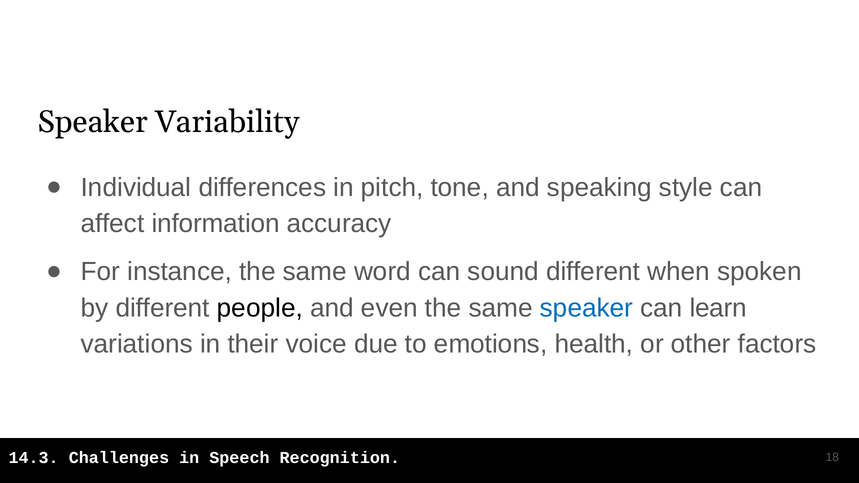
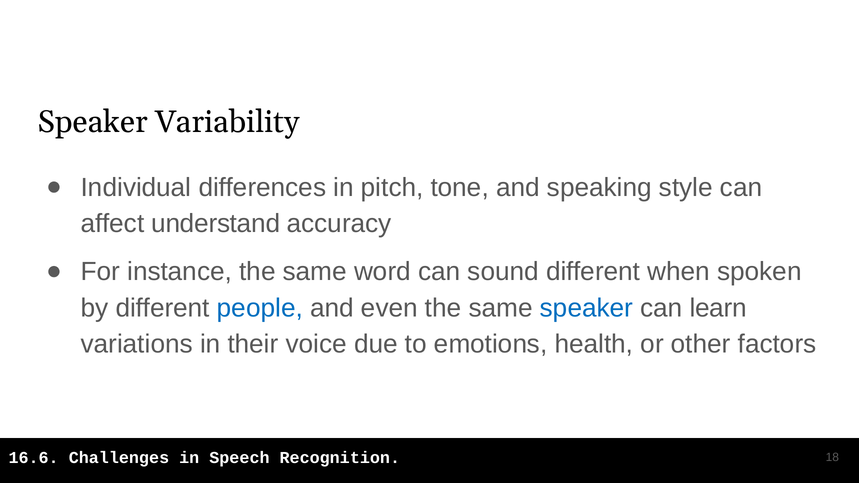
information: information -> understand (216, 224)
people colour: black -> blue (260, 308)
14.3: 14.3 -> 16.6 (34, 458)
